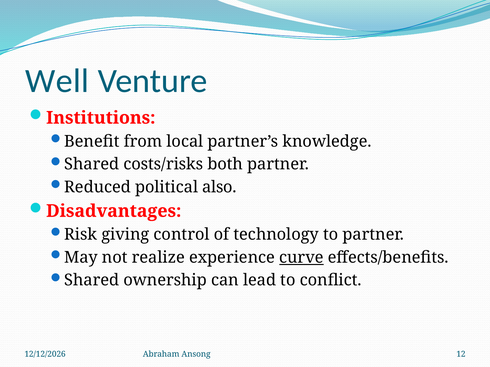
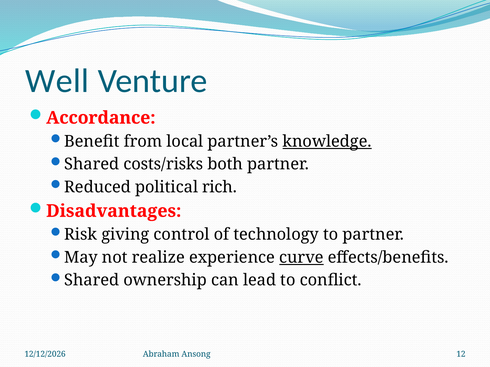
Institutions: Institutions -> Accordance (101, 118)
knowledge underline: none -> present (327, 142)
also: also -> rich (219, 187)
